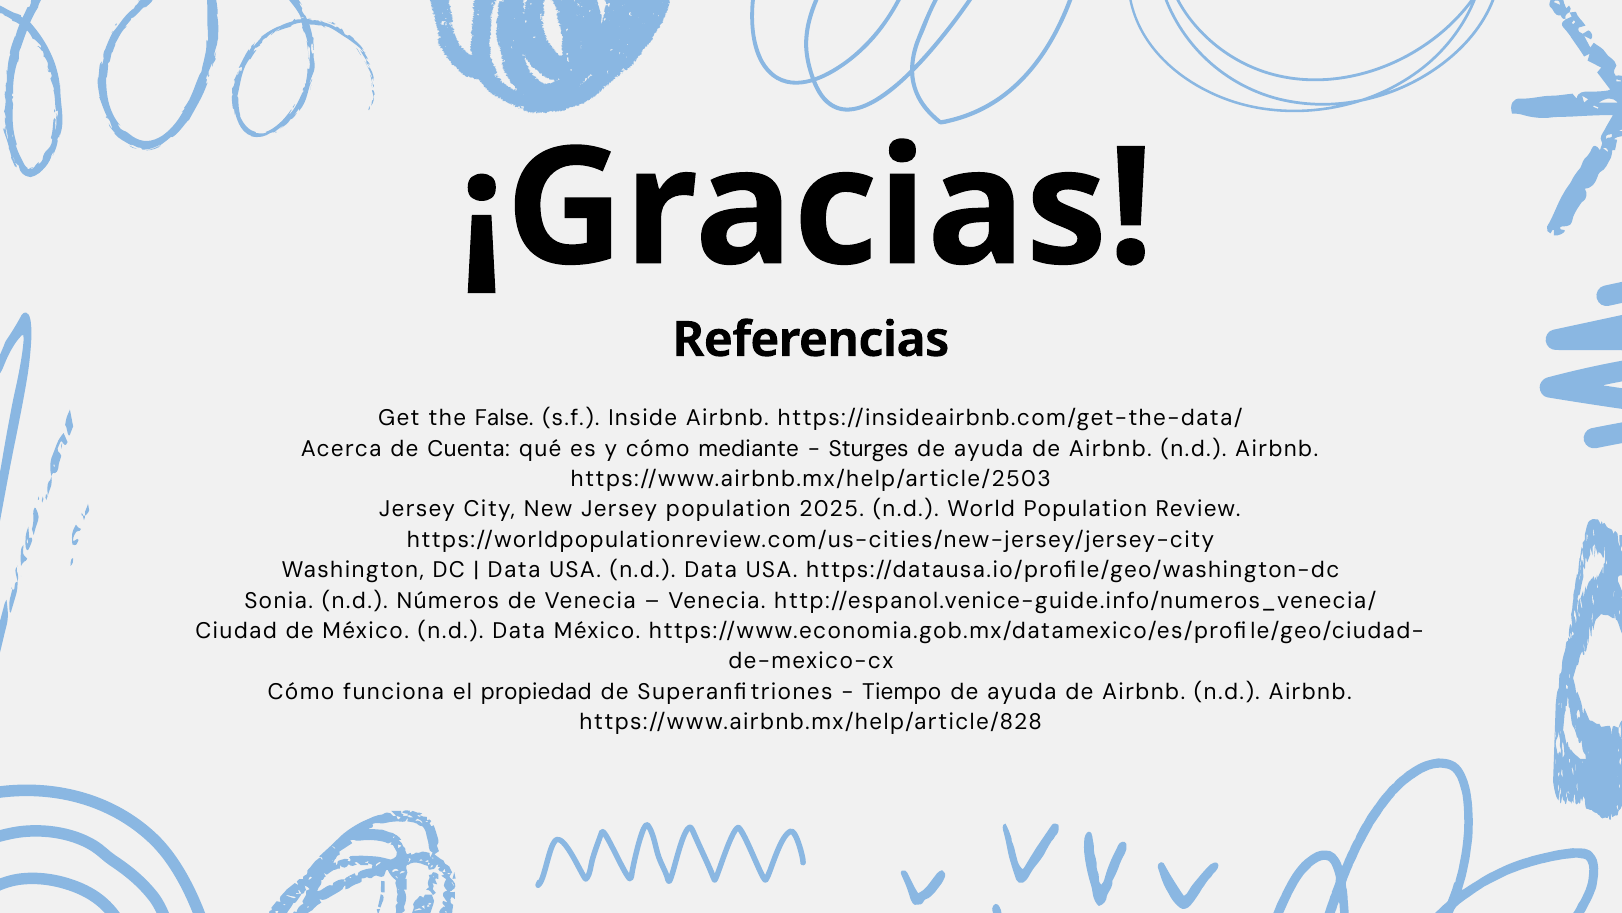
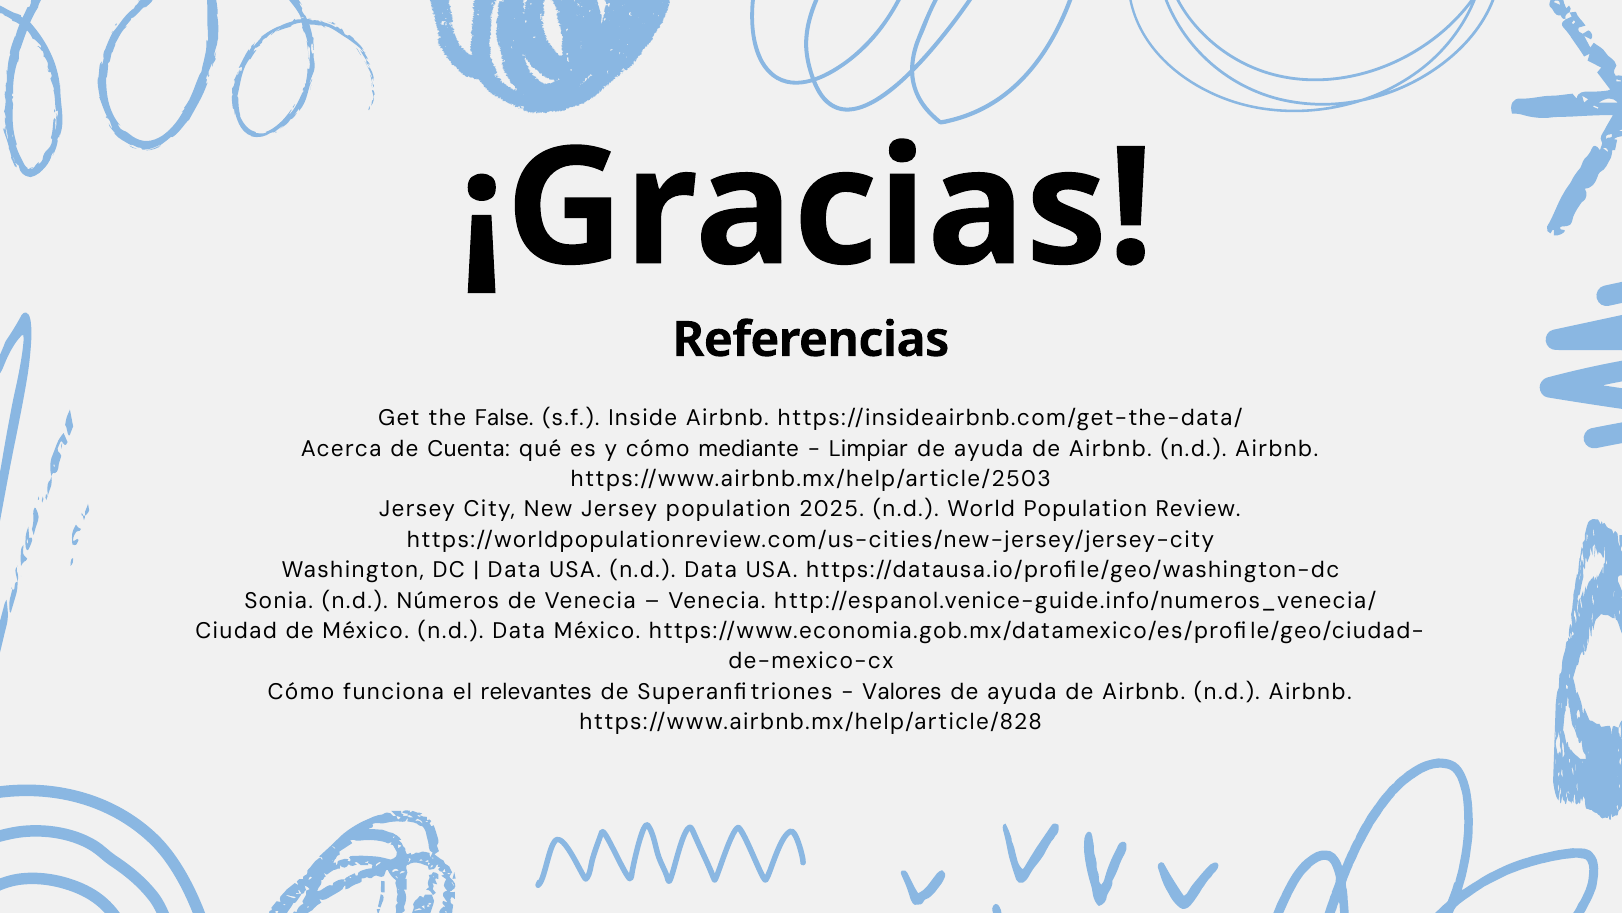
Sturges: Sturges -> Limpiar (868, 448)
propiedad: propiedad -> relevantes (536, 691)
Tiempo: Tiempo -> Valores (902, 691)
